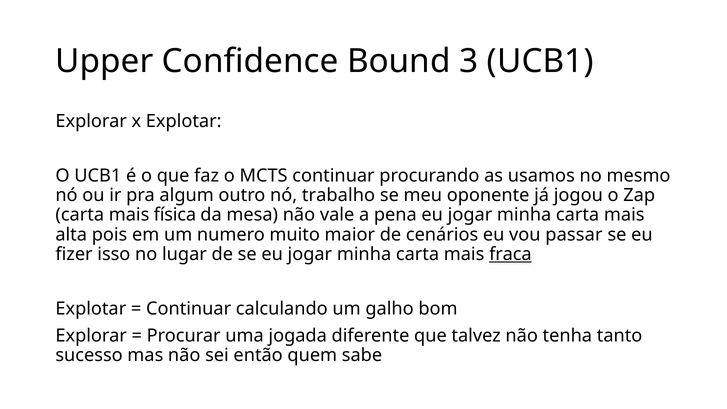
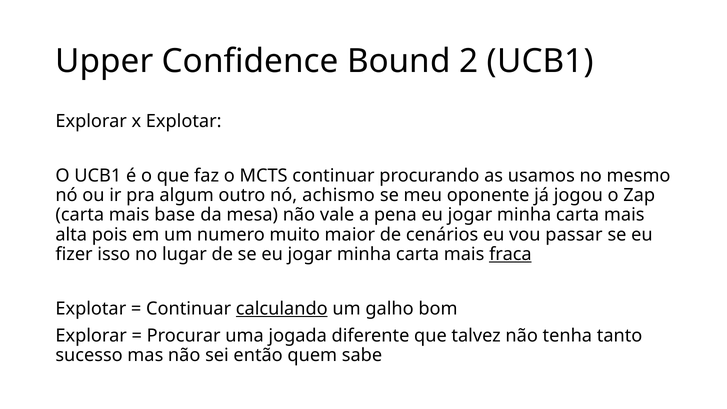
3: 3 -> 2 (469, 61)
trabalho: trabalho -> achismo (338, 195)
física: física -> base (175, 215)
calculando underline: none -> present (282, 309)
